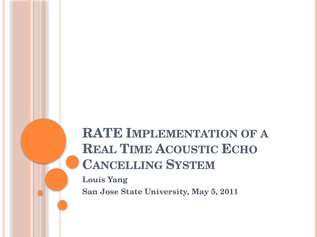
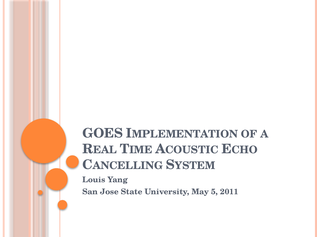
RATE: RATE -> GOES (103, 134)
